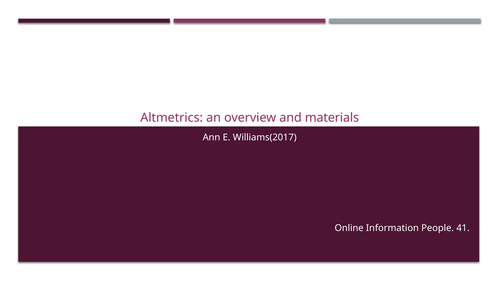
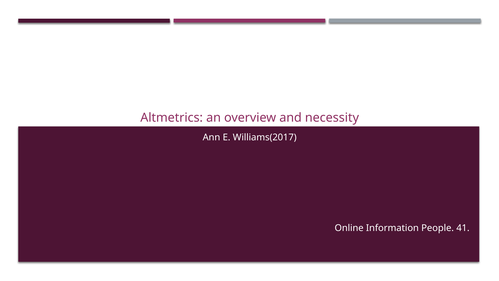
materials: materials -> necessity (332, 118)
